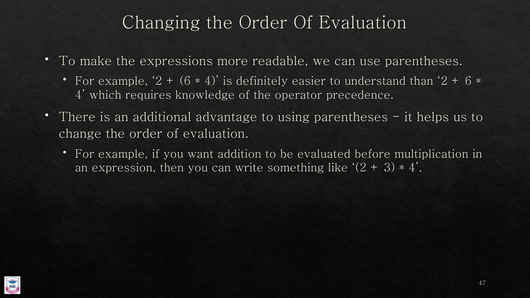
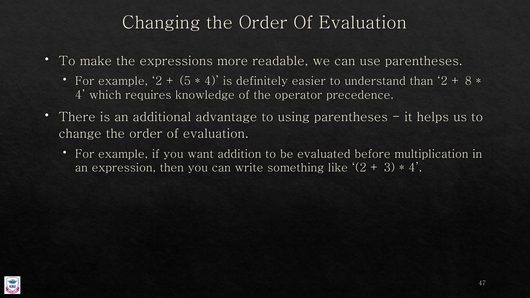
6: 6 -> 5 (185, 81)
6: 6 -> 8 (468, 81)
